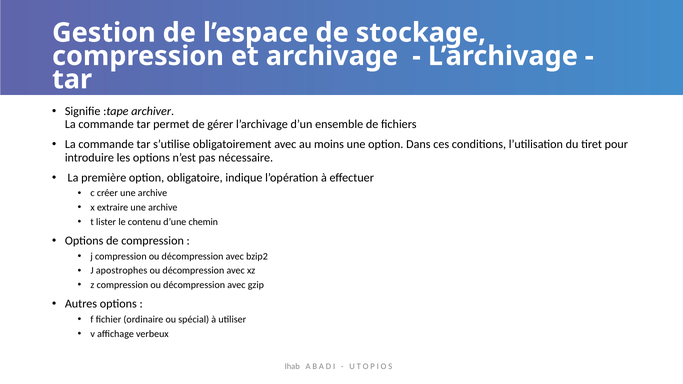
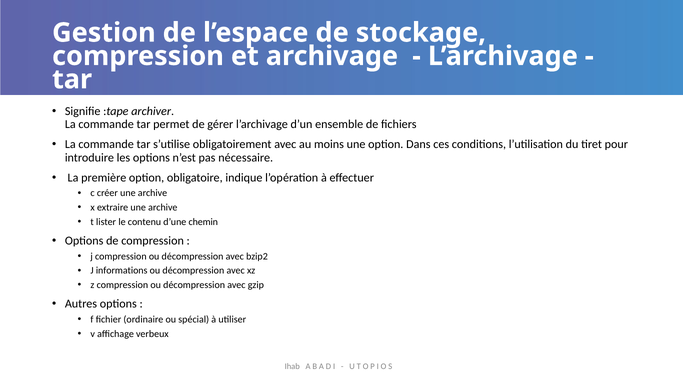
apostrophes: apostrophes -> informations (122, 271)
